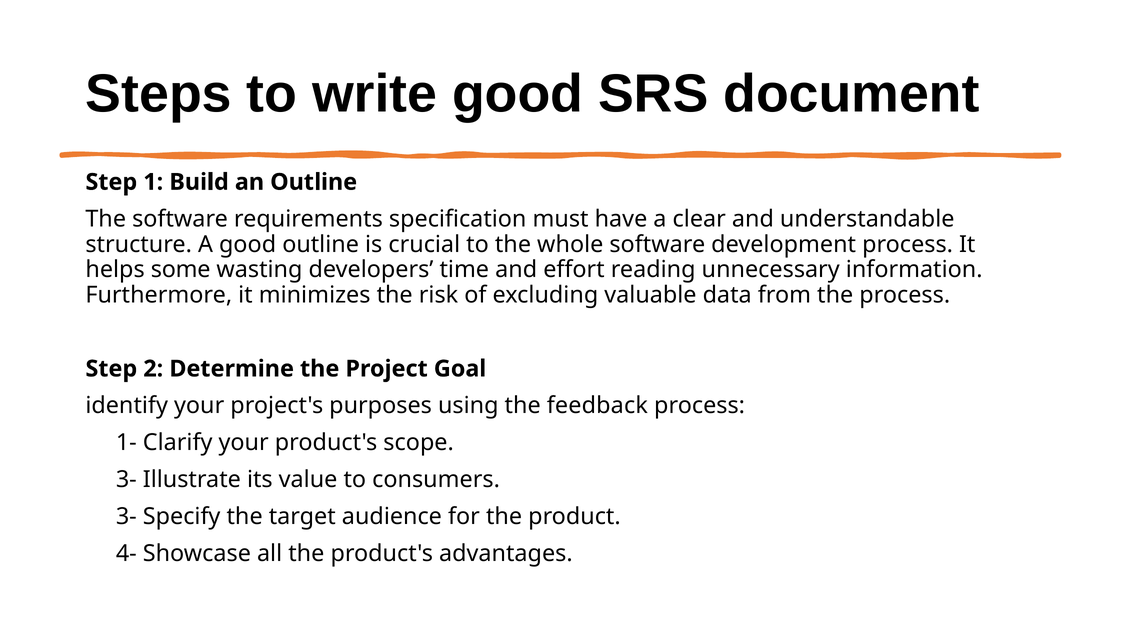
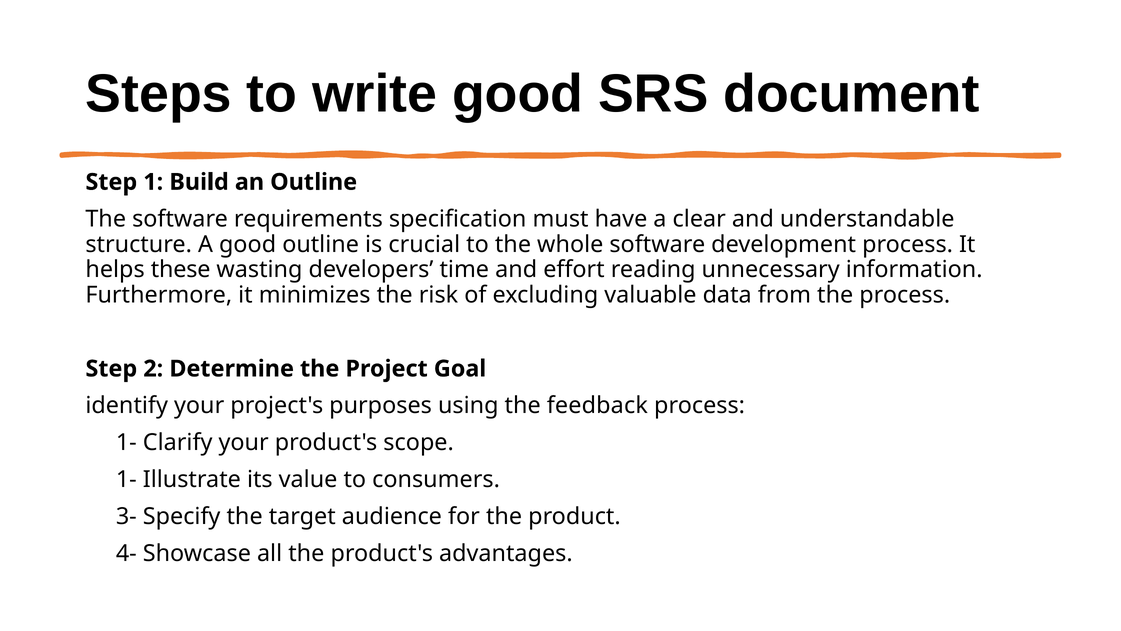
some: some -> these (181, 269)
3-: 3- -> 1- (126, 479)
